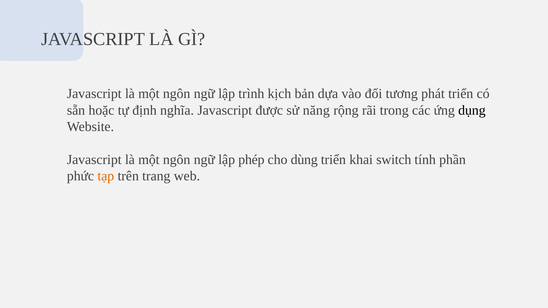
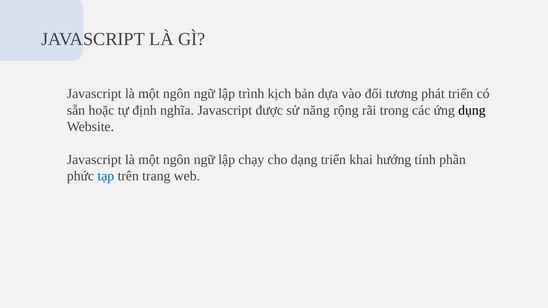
phép: phép -> chạy (251, 160)
dùng: dùng -> dạng (304, 160)
switch: switch -> hướng (394, 160)
tạp colour: orange -> blue (106, 176)
